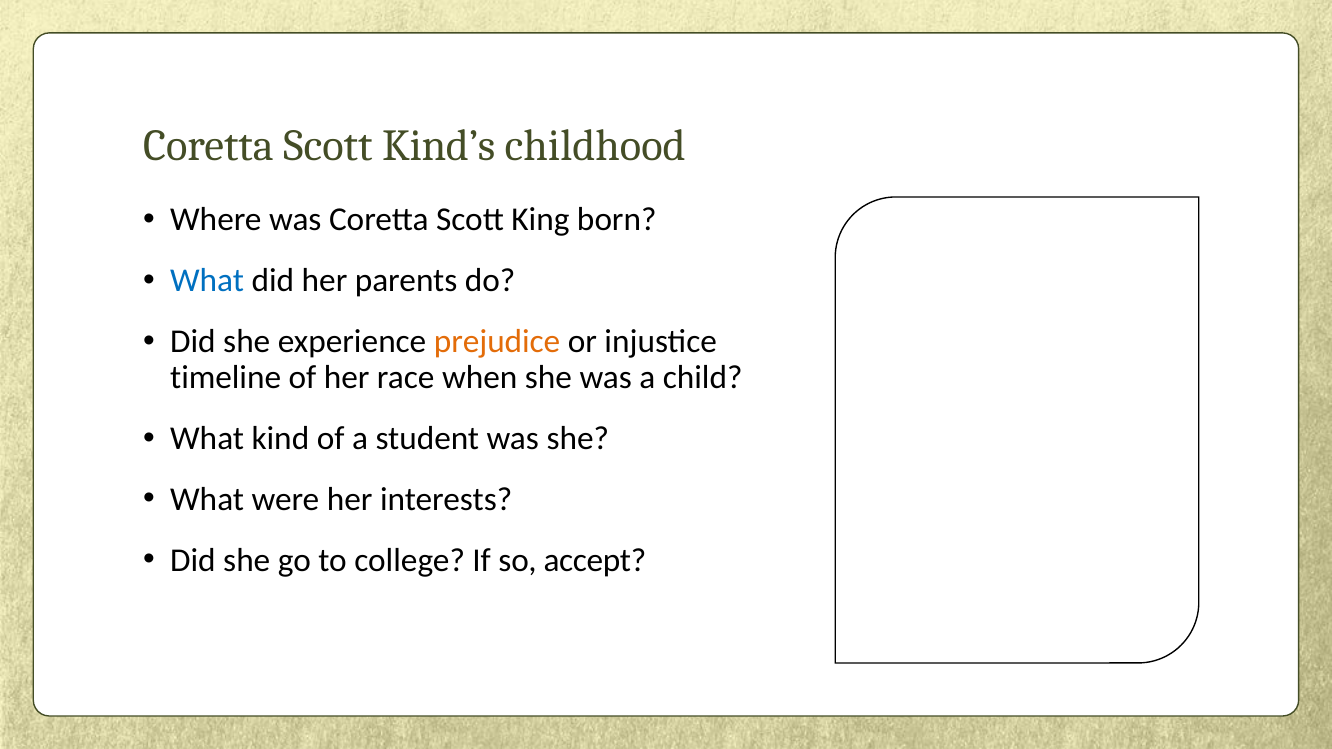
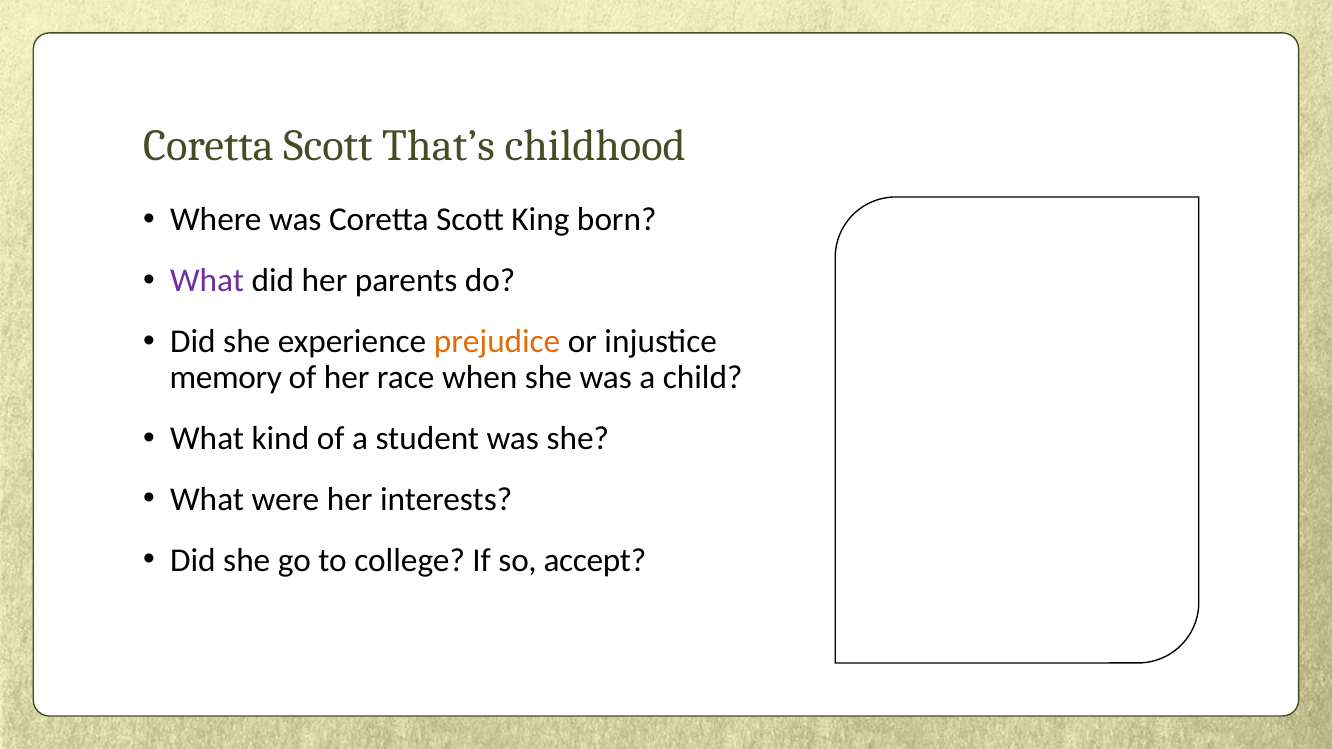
Kind’s: Kind’s -> That’s (438, 146)
What colour: blue -> purple (207, 281)
timeline: timeline -> memory (226, 378)
